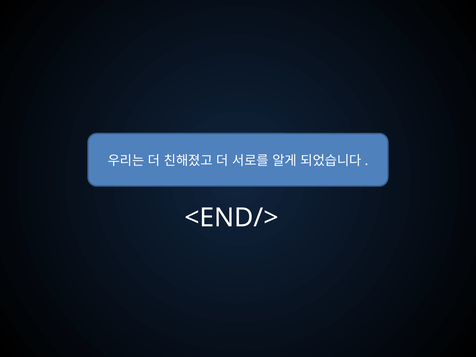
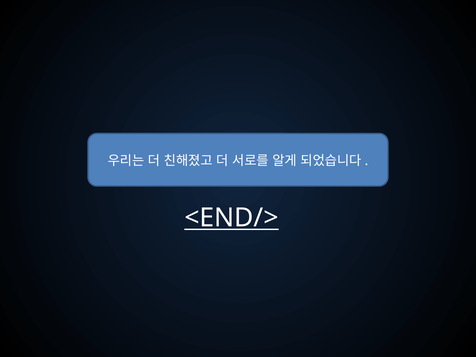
<END/> underline: none -> present (232, 218)
